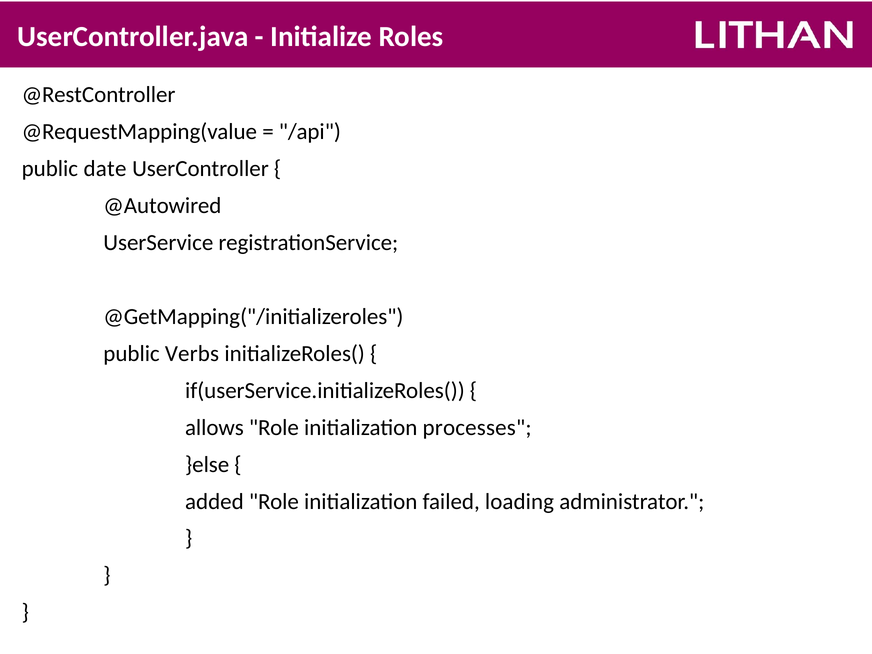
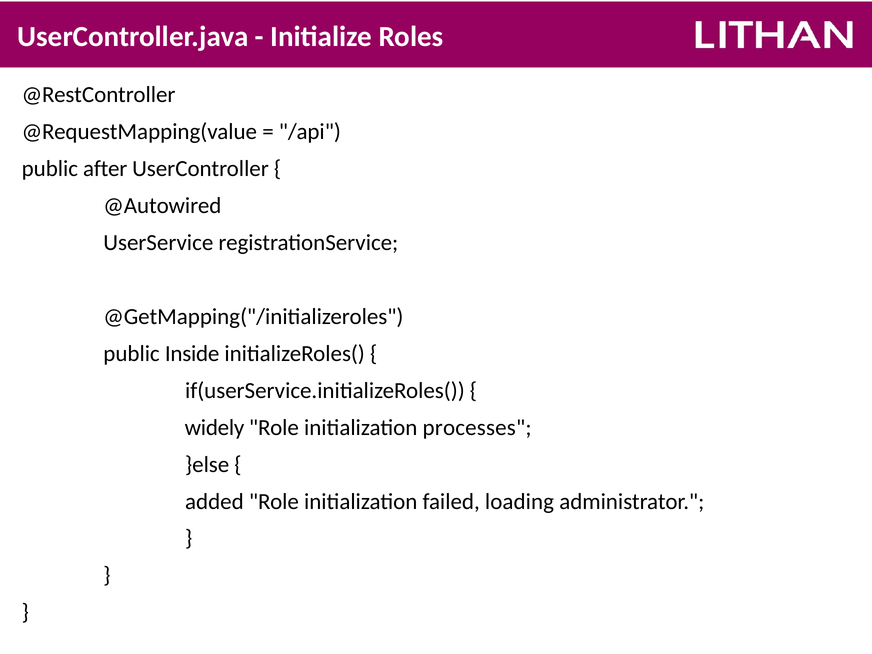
date: date -> after (105, 169)
Verbs: Verbs -> Inside (192, 354)
allows: allows -> widely (215, 427)
